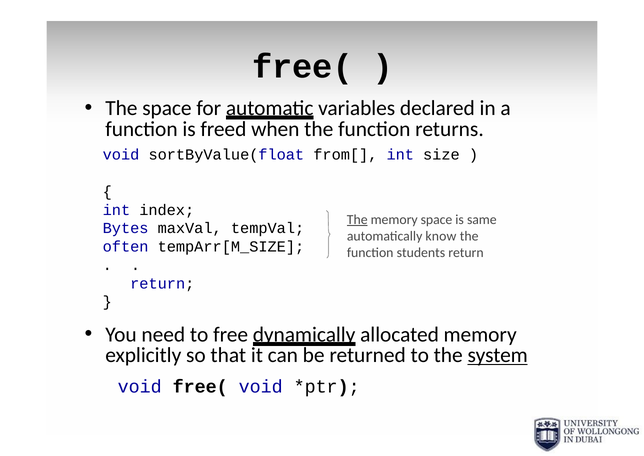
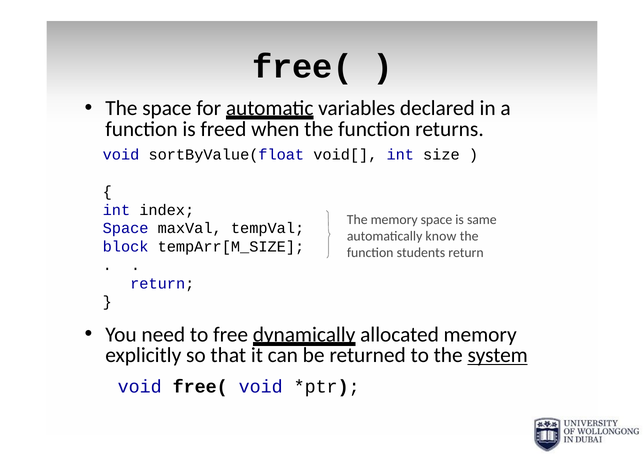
from[: from[ -> void[ (345, 155)
The underline: present -> none (357, 219)
Bytes: Bytes -> Space (126, 228)
often: often -> block (126, 246)
